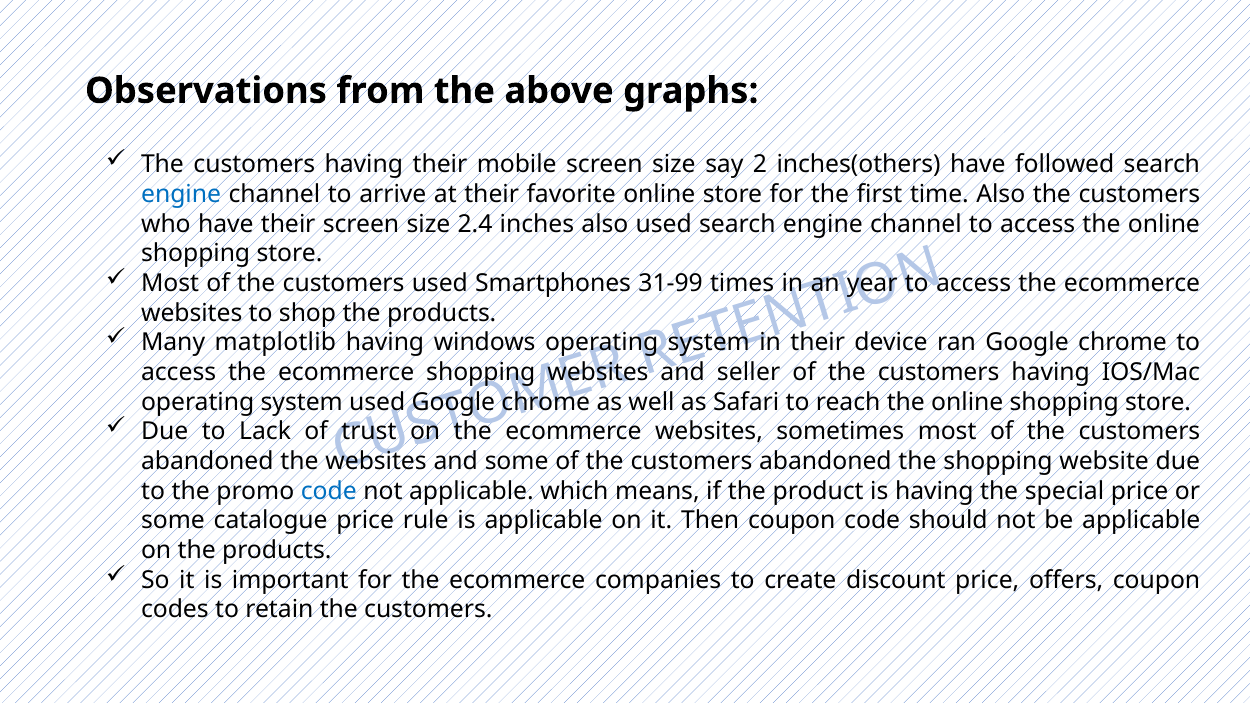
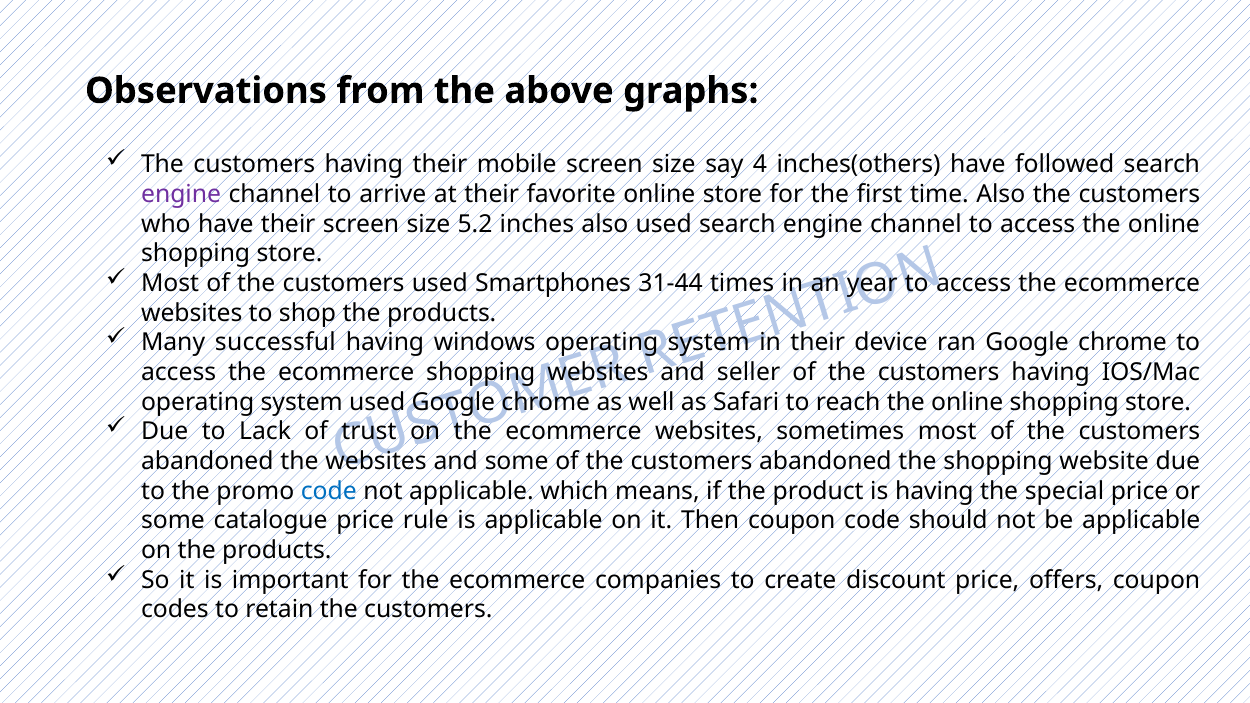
2: 2 -> 4 (760, 165)
engine colour: blue -> purple (181, 194)
2.4: 2.4 -> 5.2 (475, 224)
31-99: 31-99 -> 31-44 (671, 283)
matplotlib: matplotlib -> successful (275, 343)
